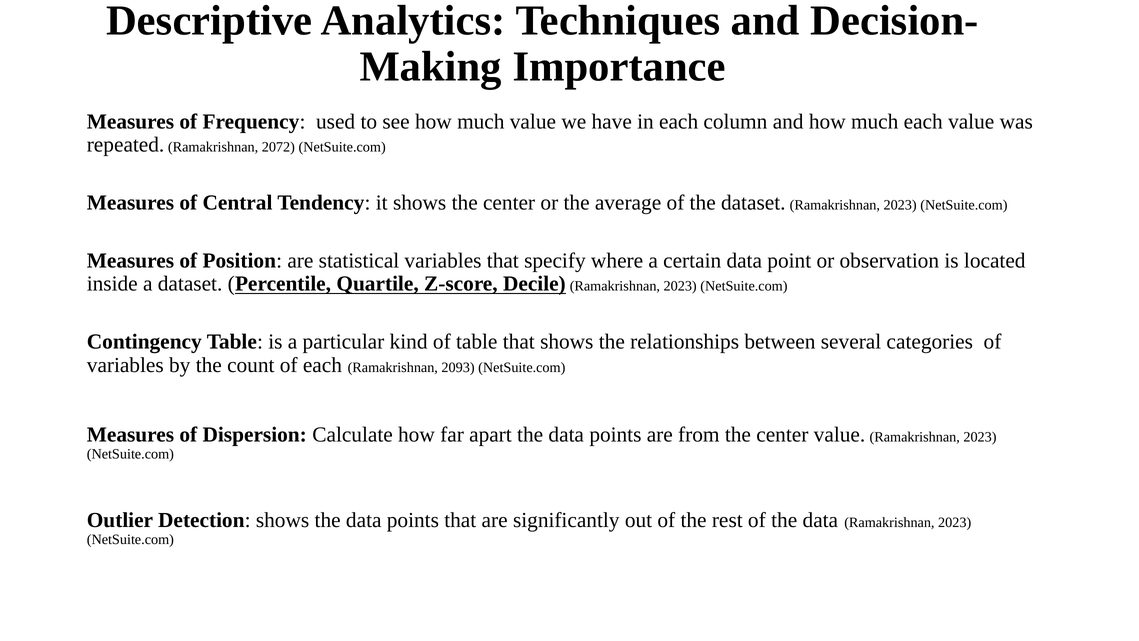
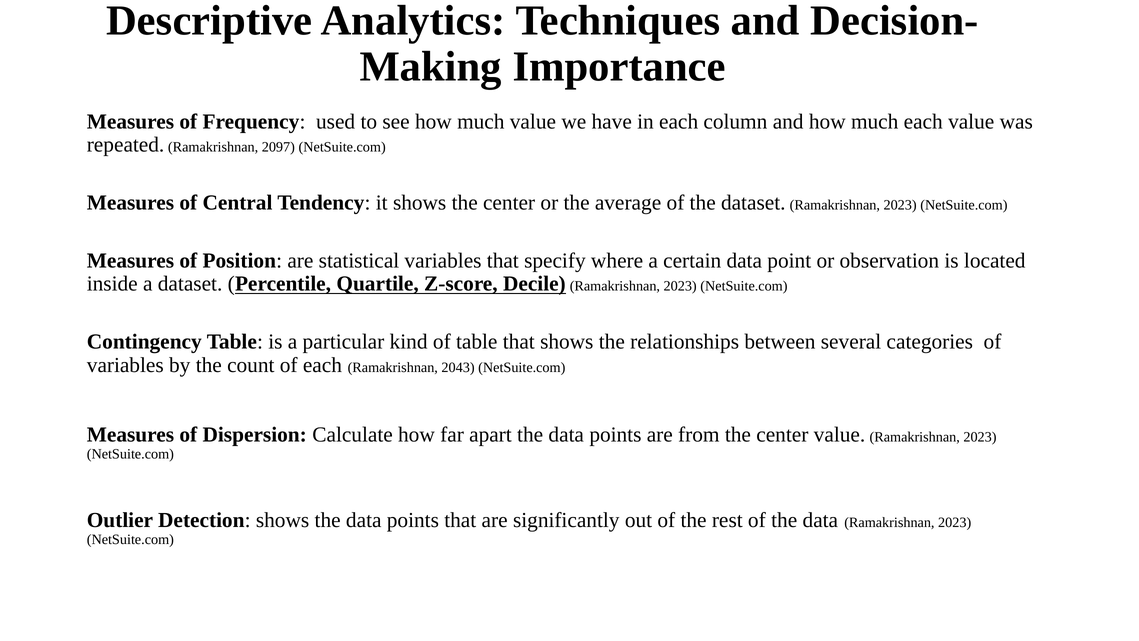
2072: 2072 -> 2097 (278, 147)
2093: 2093 -> 2043 (458, 367)
